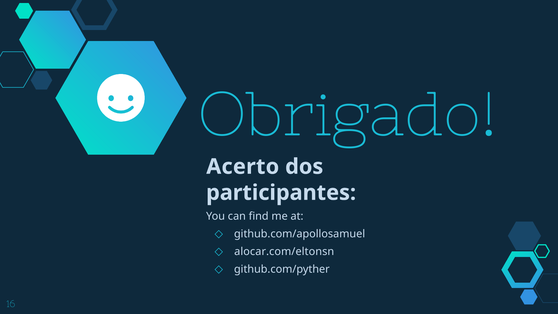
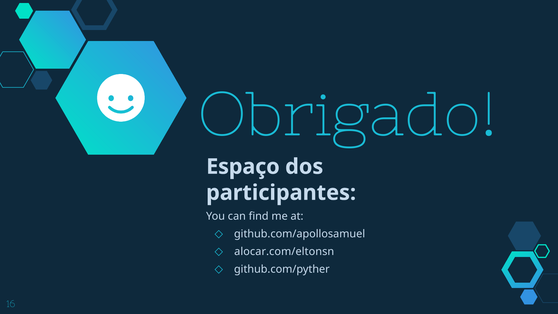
Acerto: Acerto -> Espaço (243, 167)
